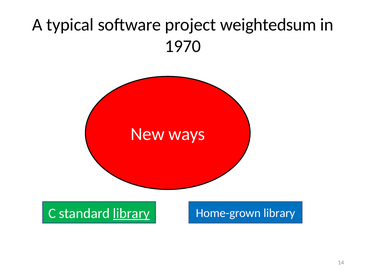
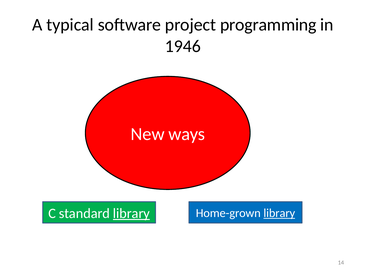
weightedsum: weightedsum -> programming (268, 25)
1970: 1970 -> 1946 (183, 46)
library underline: none -> present (279, 213)
